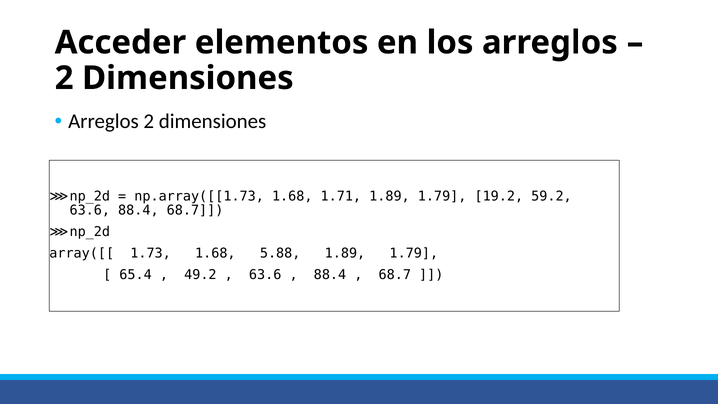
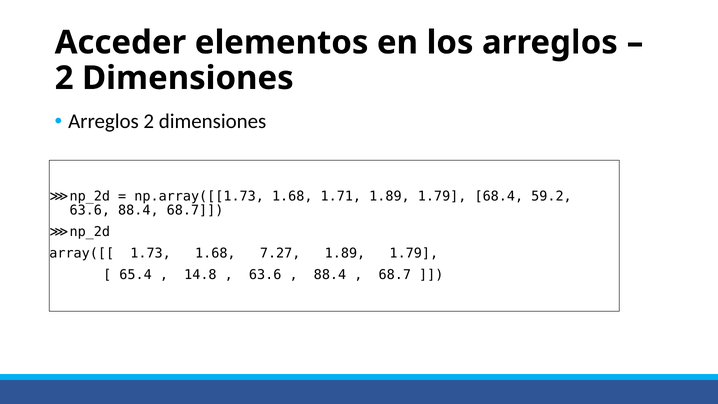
19.2: 19.2 -> 68.4 (499, 196)
5.88: 5.88 -> 7.27 (280, 253)
49.2: 49.2 -> 14.8 (200, 275)
